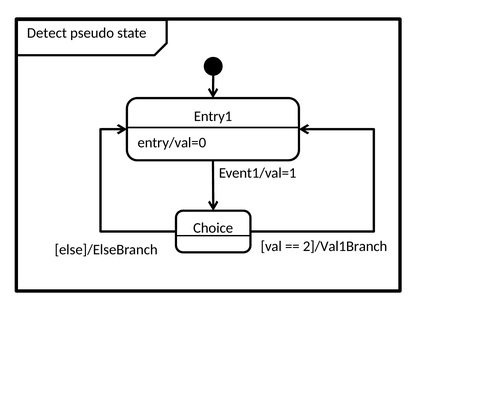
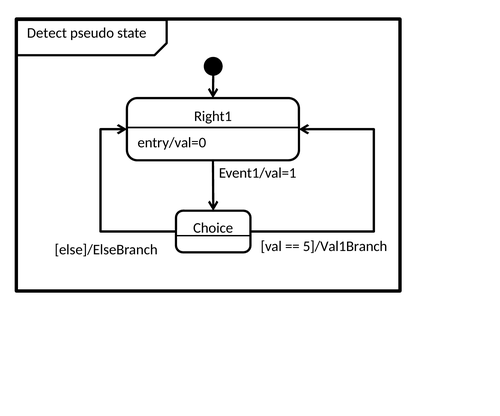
Entry1: Entry1 -> Right1 (213, 116)
2]/Val1Branch: 2]/Val1Branch -> 5]/Val1Branch (345, 247)
